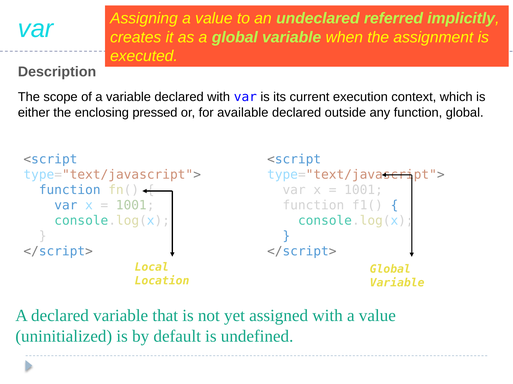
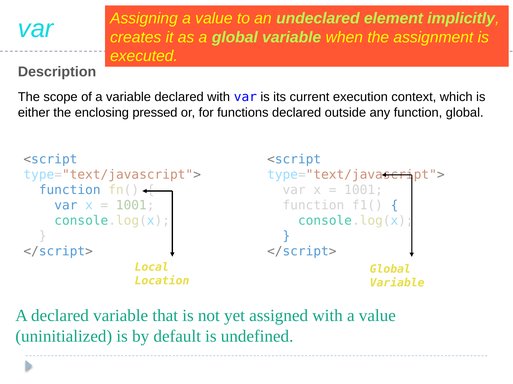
referred: referred -> element (393, 18)
available: available -> functions (243, 113)
